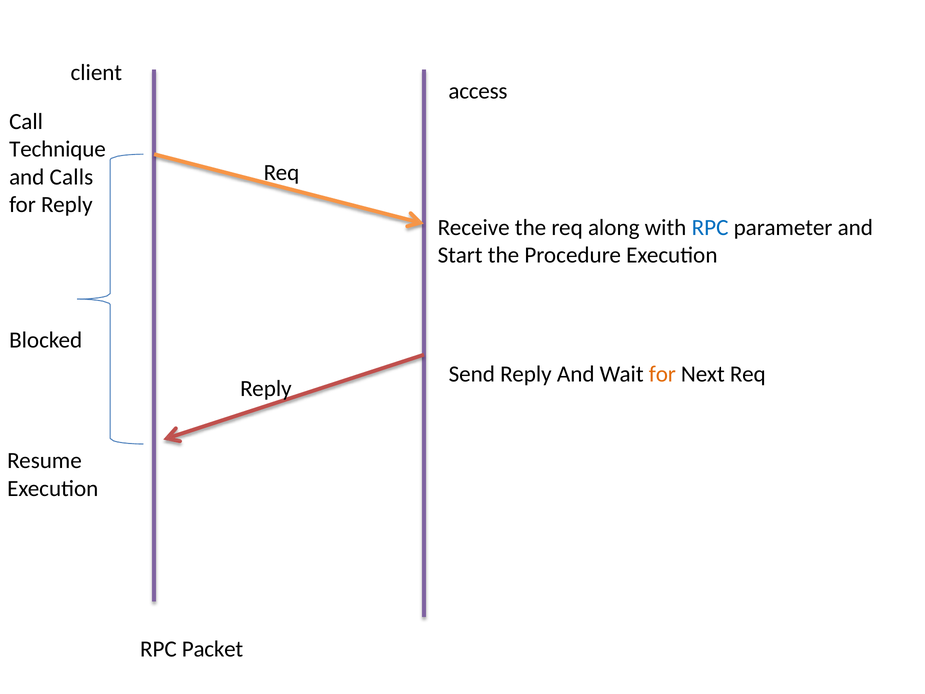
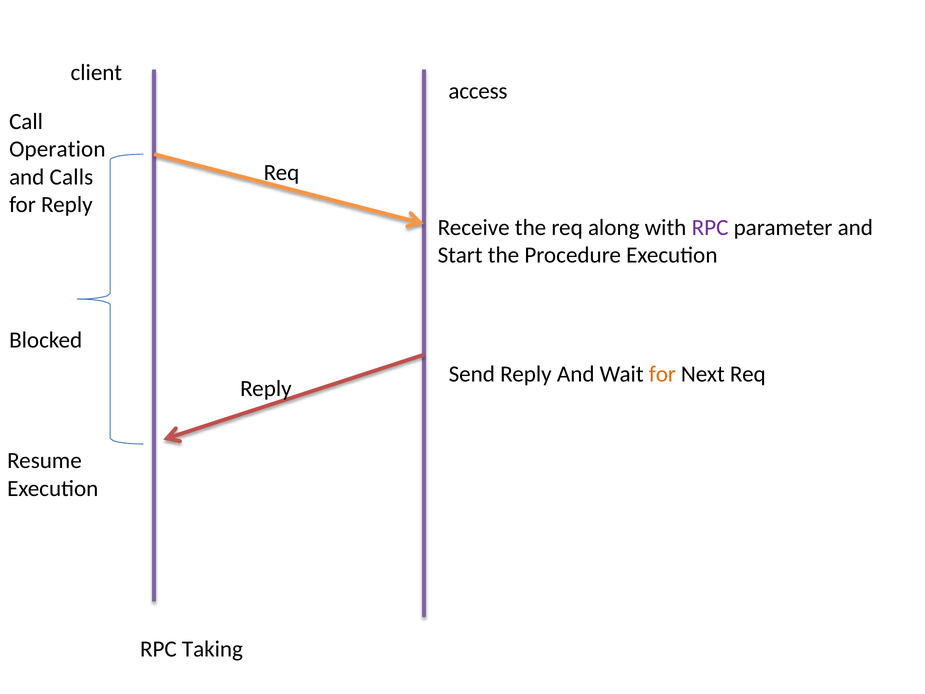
Technique: Technique -> Operation (57, 149)
RPC colour: blue -> purple (710, 227)
Packet: Packet -> Taking (212, 649)
